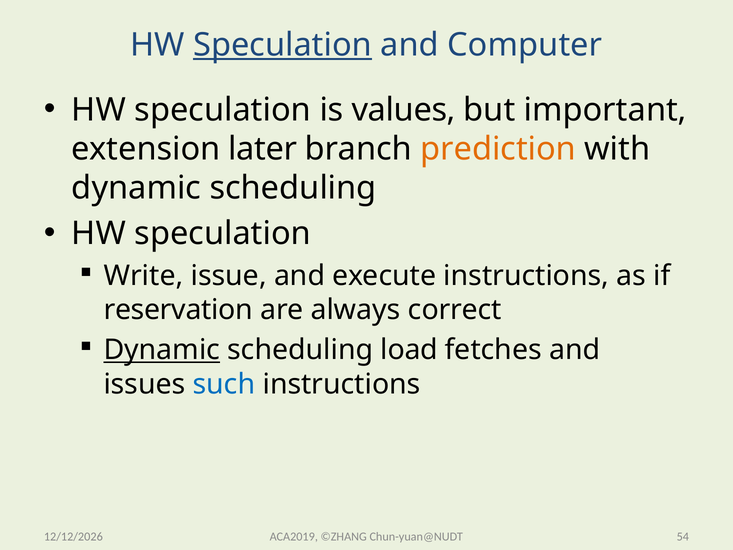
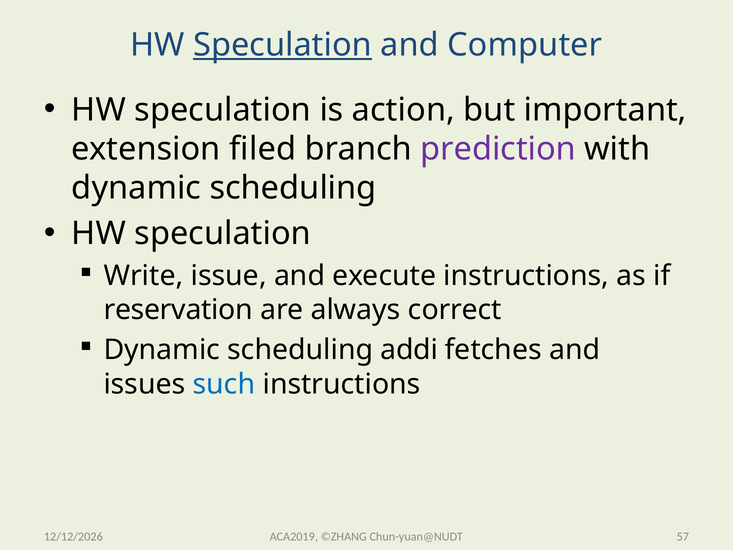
values: values -> action (403, 110)
later: later -> filed (263, 149)
prediction colour: orange -> purple (498, 149)
Dynamic underline: present -> none (162, 350)
load: load -> addi (409, 350)
54: 54 -> 57 (683, 537)
